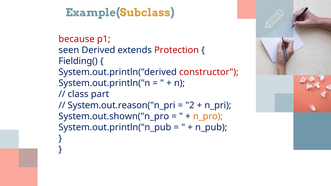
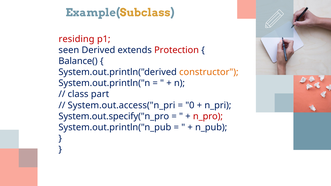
because: because -> residing (77, 39)
Fielding(: Fielding( -> Balance( (78, 61)
constructor colour: red -> orange (209, 72)
System.out.reason("n_pri: System.out.reason("n_pri -> System.out.access("n_pri (121, 105)
2: 2 -> 0 (190, 105)
System.out.shown("n_pro: System.out.shown("n_pro -> System.out.specify("n_pro (114, 116)
n_pro colour: orange -> red (208, 116)
